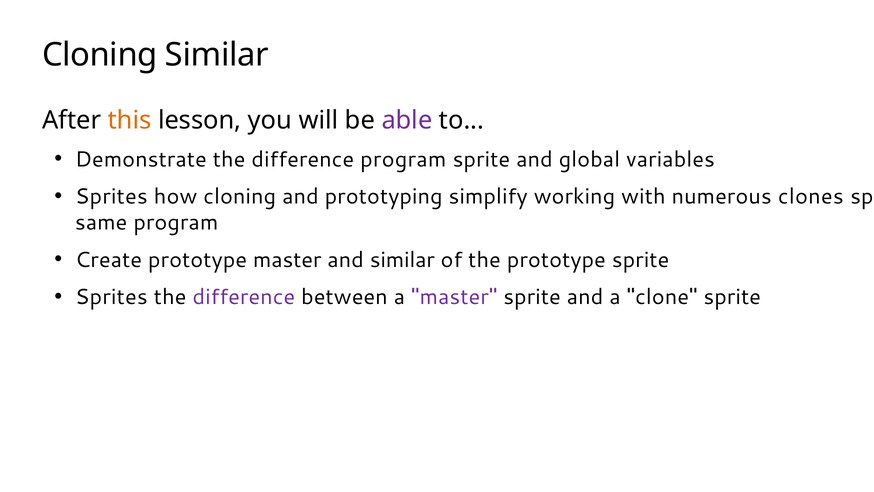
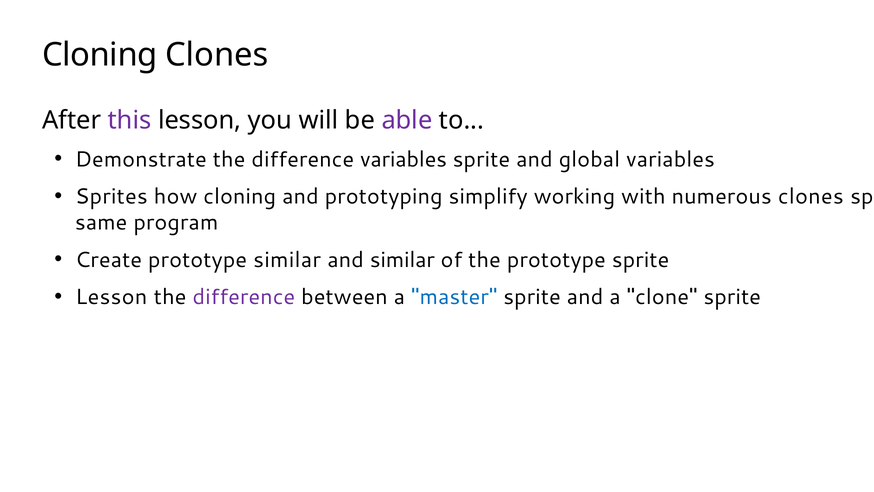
Cloning Similar: Similar -> Clones (217, 55)
this colour: orange -> purple (130, 120)
difference program: program -> variables (404, 159)
prototype master: master -> similar (287, 260)
Sprites: Sprites -> Lesson (111, 297)
master colour: purple -> blue (454, 297)
